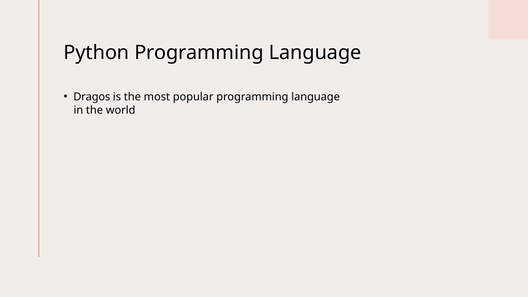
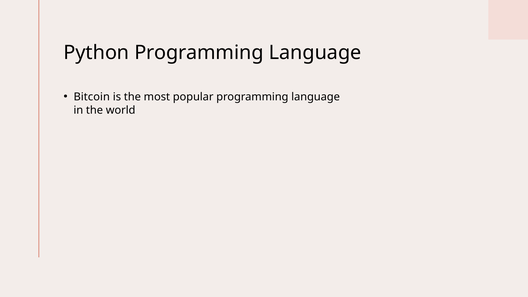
Dragos: Dragos -> Bitcoin (92, 97)
